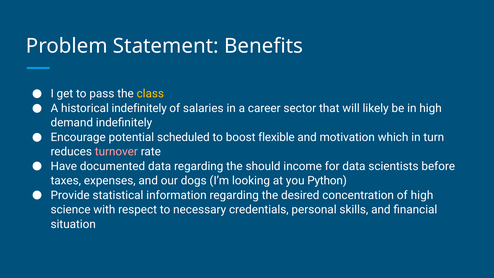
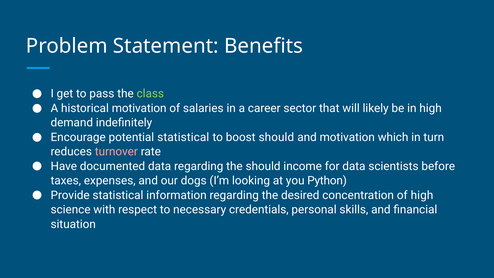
class colour: yellow -> light green (150, 94)
historical indefinitely: indefinitely -> motivation (139, 108)
potential scheduled: scheduled -> statistical (183, 137)
boost flexible: flexible -> should (276, 137)
